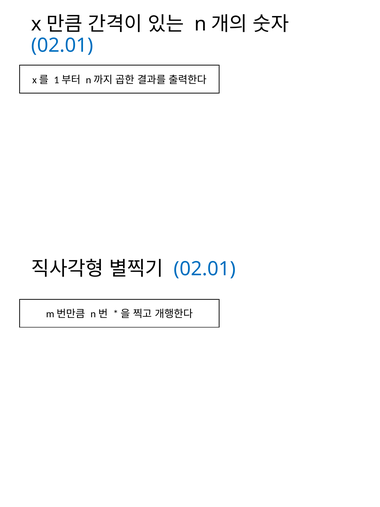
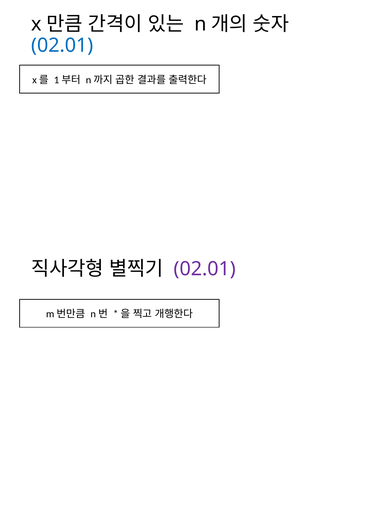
02.01 colour: blue -> purple (205, 269)
